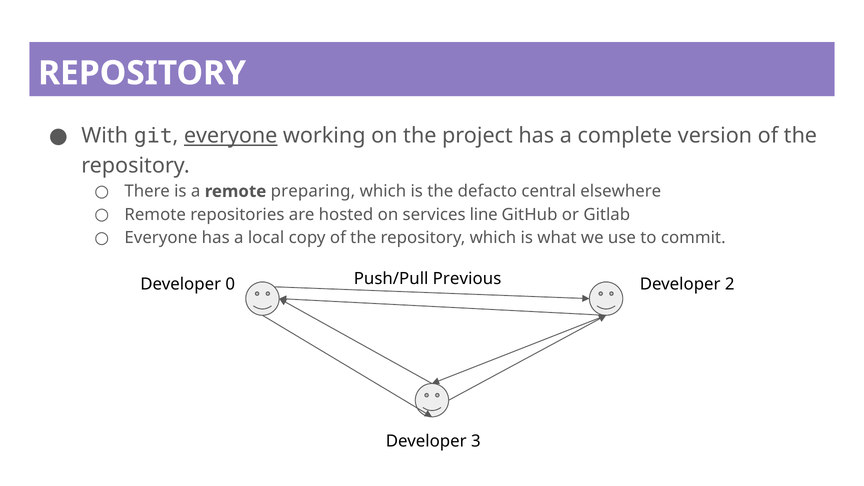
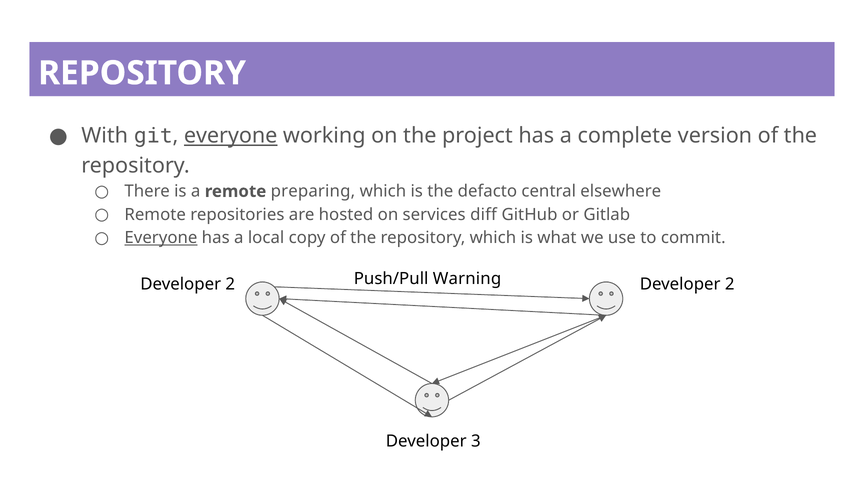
line: line -> diff (484, 215)
Everyone underline: none -> present (161, 238)
Previous: Previous -> Warning (467, 279)
0: 0 -> 2 (230, 284)
